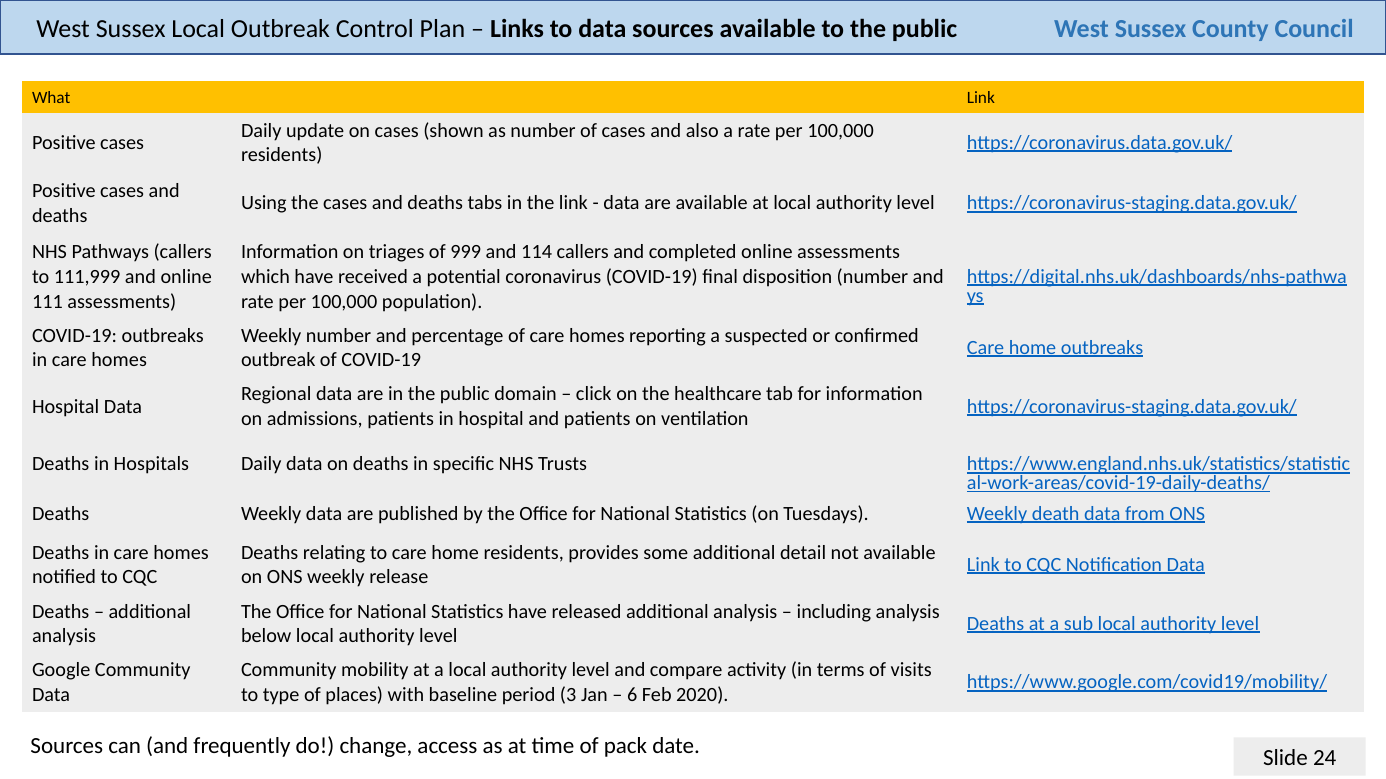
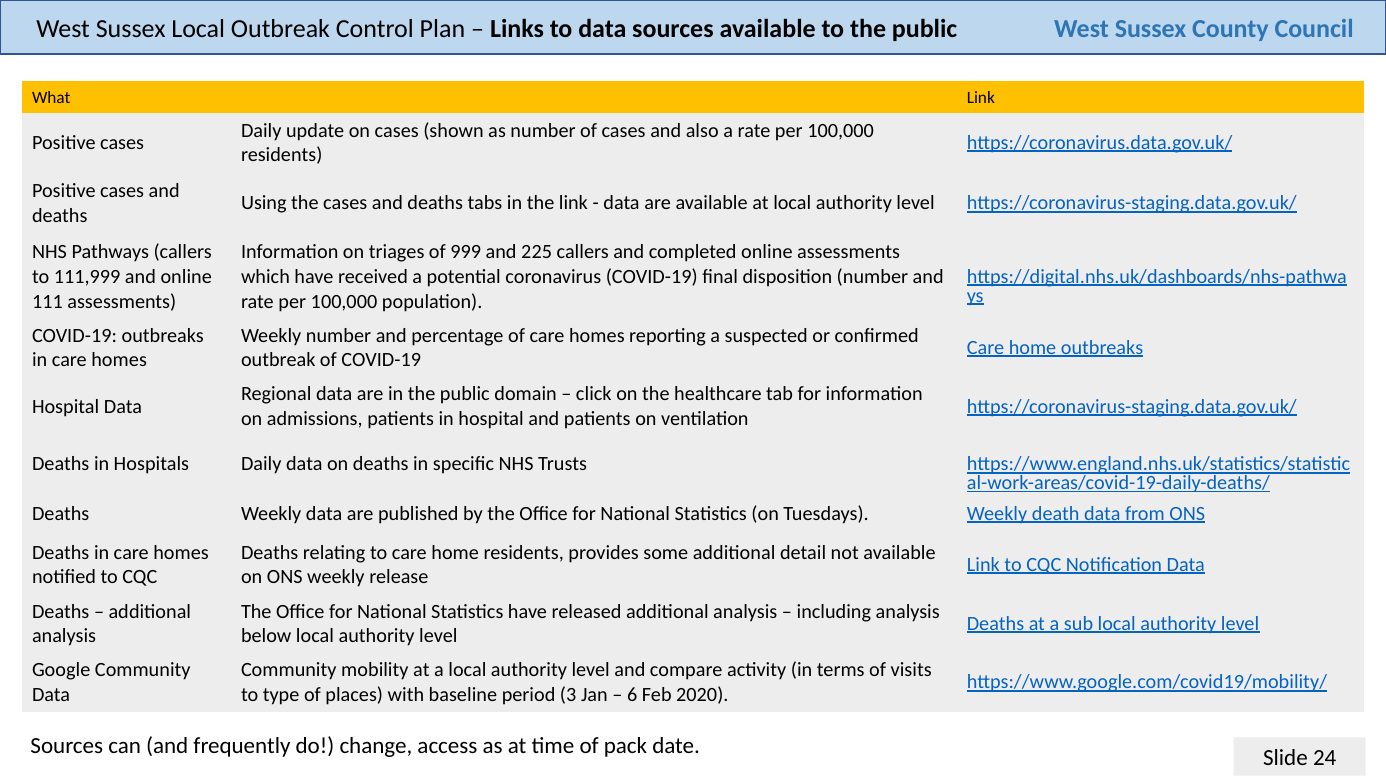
114: 114 -> 225 (537, 252)
